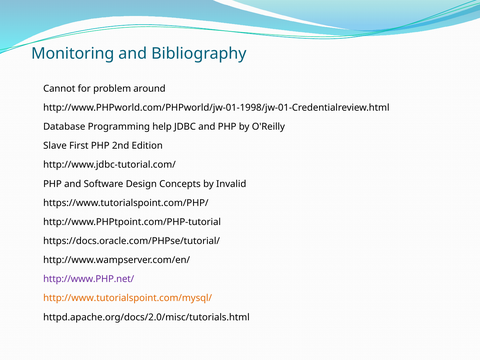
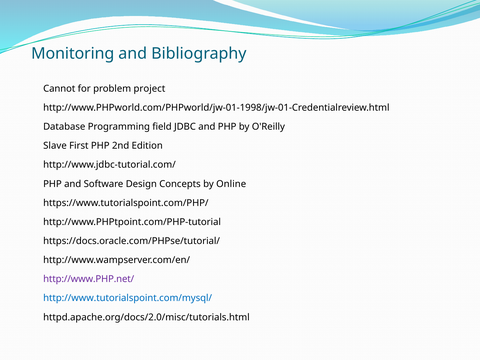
around: around -> project (149, 89)
help: help -> field (162, 127)
Invalid: Invalid -> Online (231, 184)
http://www.tutorialspoint.com/mysql/ colour: orange -> blue (128, 298)
